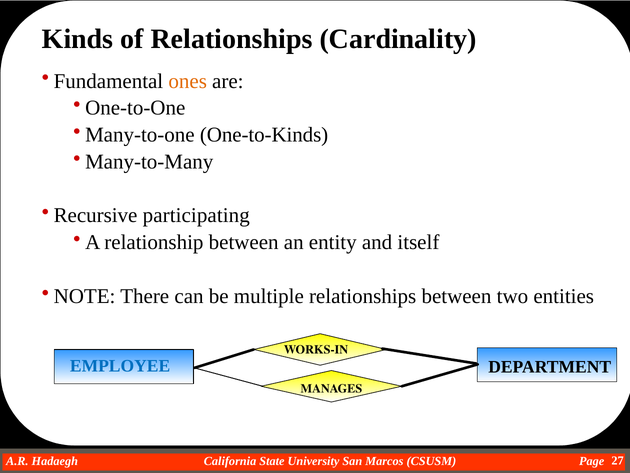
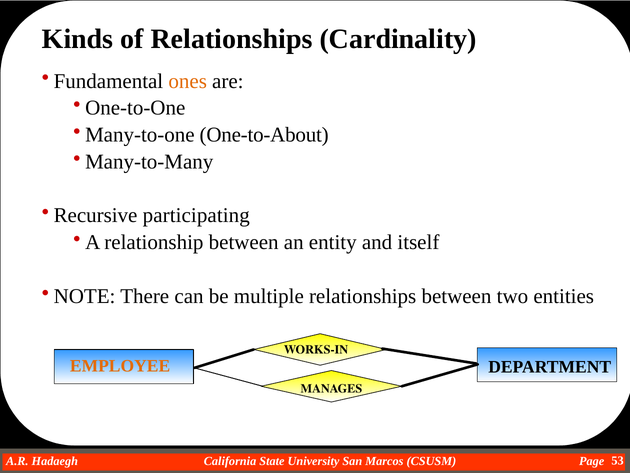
One-to-Kinds: One-to-Kinds -> One-to-About (264, 135)
EMPLOYEE colour: blue -> orange (120, 366)
27: 27 -> 53 (618, 460)
